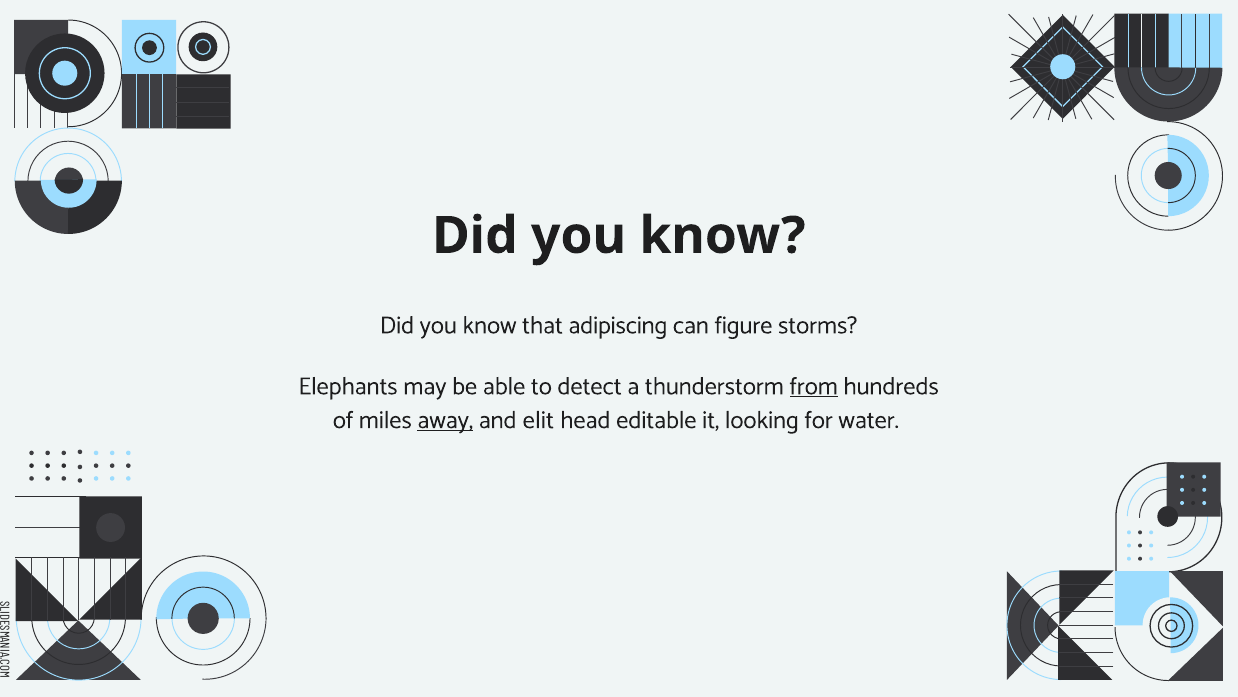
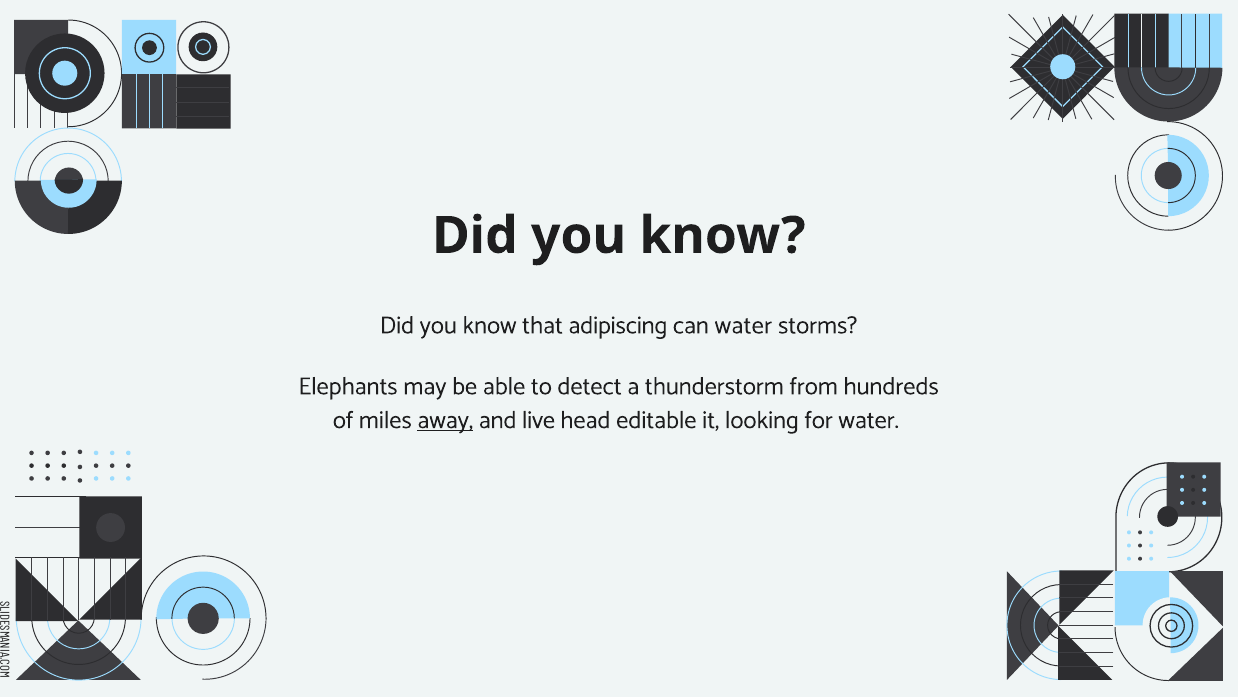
can figure: figure -> water (743, 325)
from underline: present -> none (814, 386)
elit: elit -> live (539, 420)
